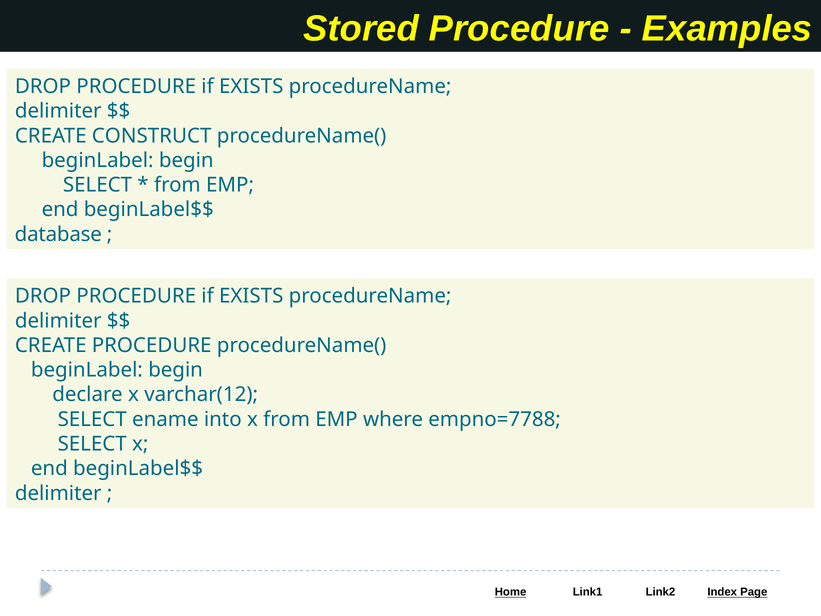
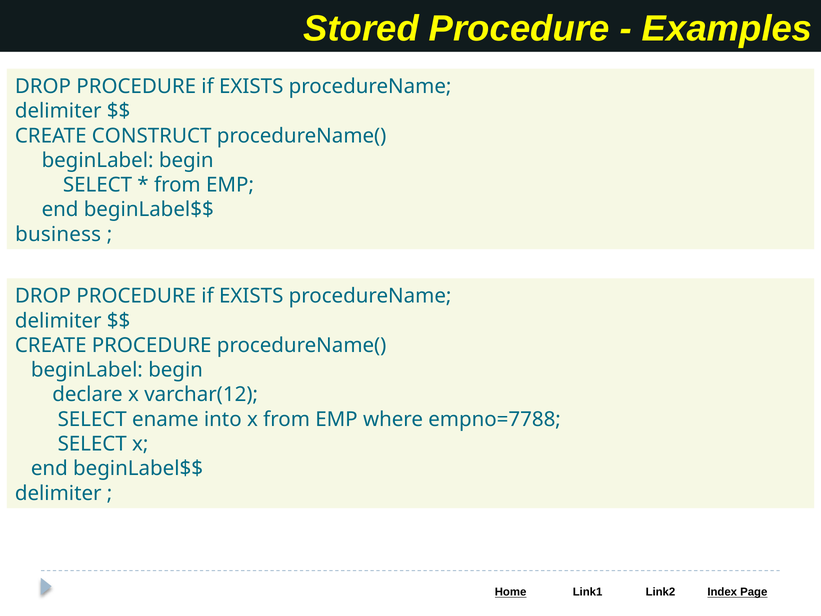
database: database -> business (58, 234)
